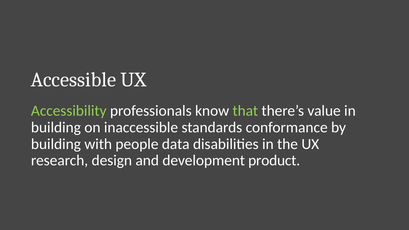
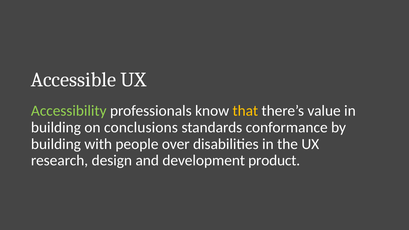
that colour: light green -> yellow (245, 111)
inaccessible: inaccessible -> conclusions (141, 127)
data: data -> over (176, 144)
